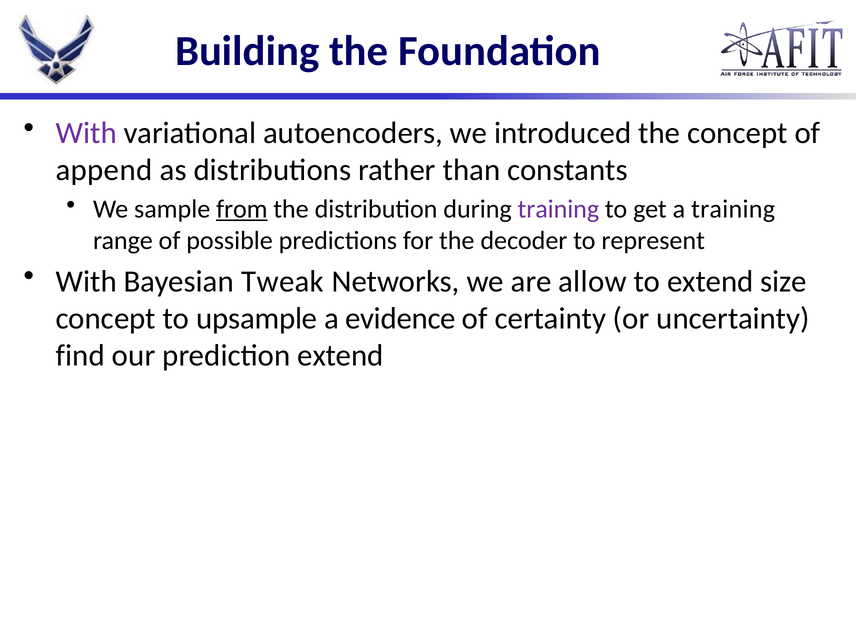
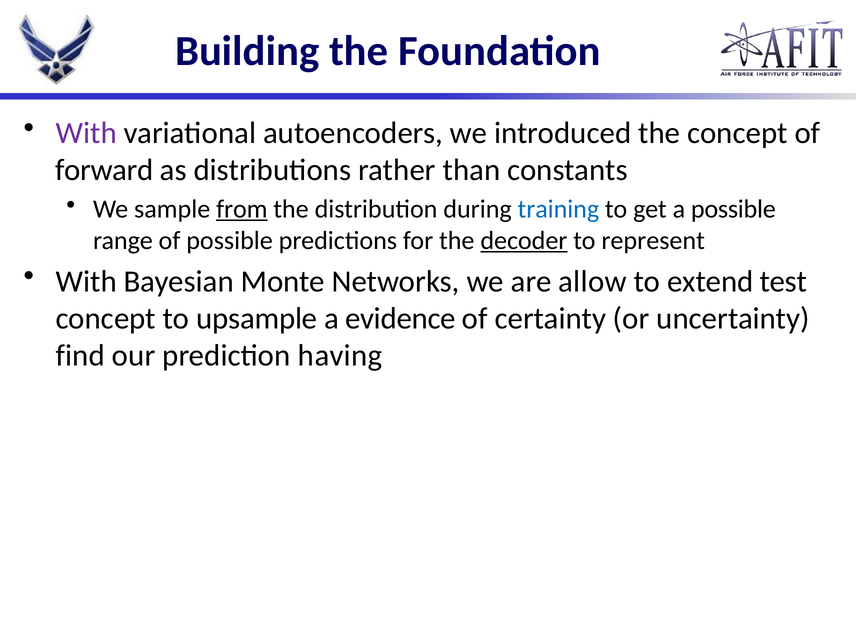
append: append -> forward (104, 170)
training colour: purple -> blue (558, 209)
a training: training -> possible (733, 209)
decoder underline: none -> present (524, 241)
Tweak: Tweak -> Monte (283, 281)
size: size -> test (783, 281)
prediction extend: extend -> having (340, 355)
